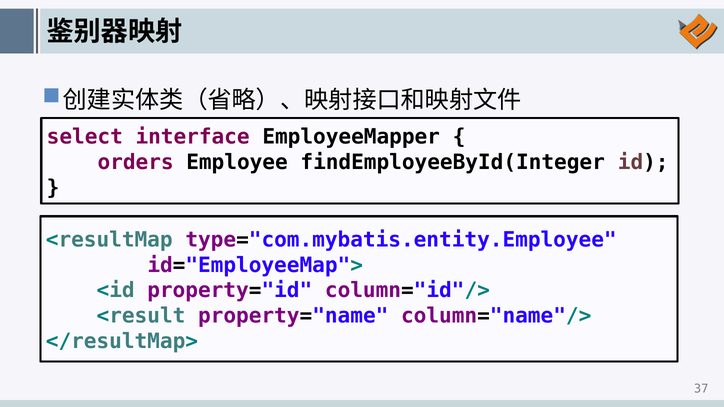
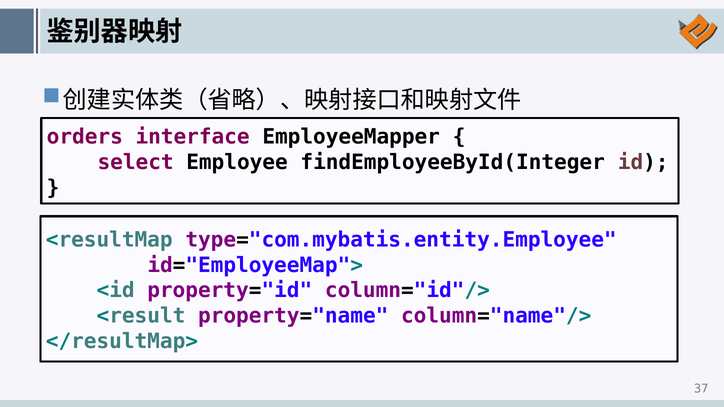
select: select -> orders (85, 137)
orders: orders -> select (136, 162)
